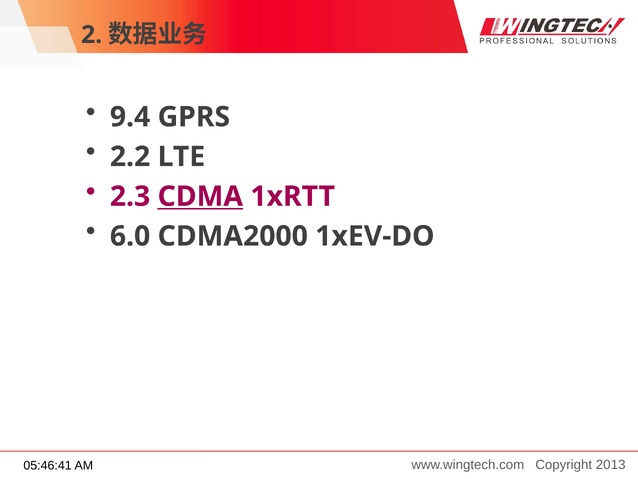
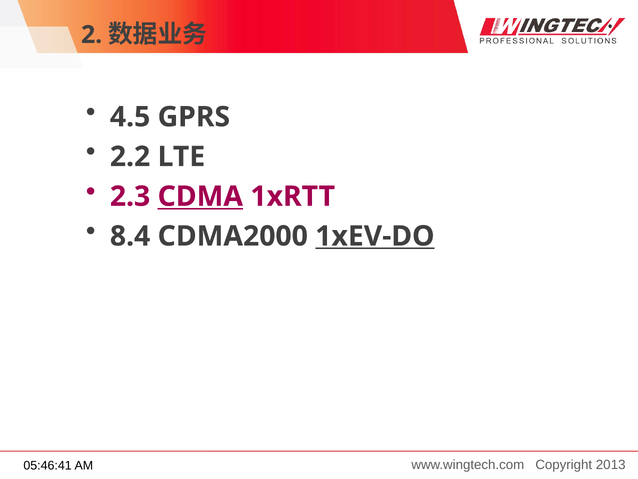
9.4: 9.4 -> 4.5 (130, 117)
6.0: 6.0 -> 8.4 (130, 236)
1xEV-DO underline: none -> present (375, 236)
